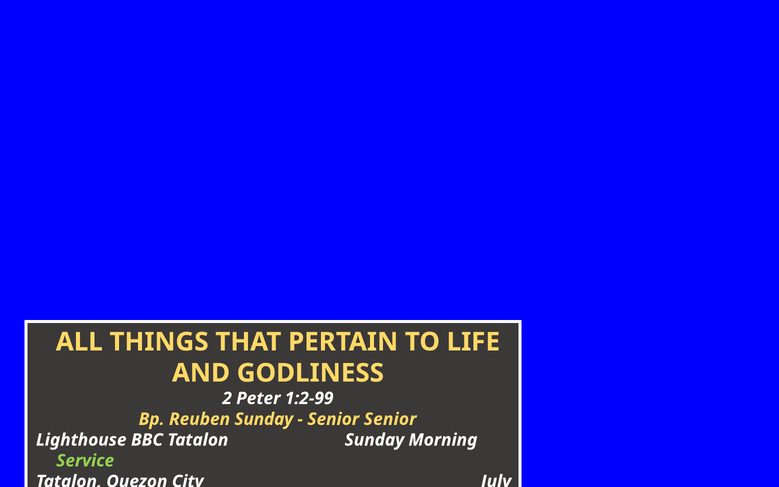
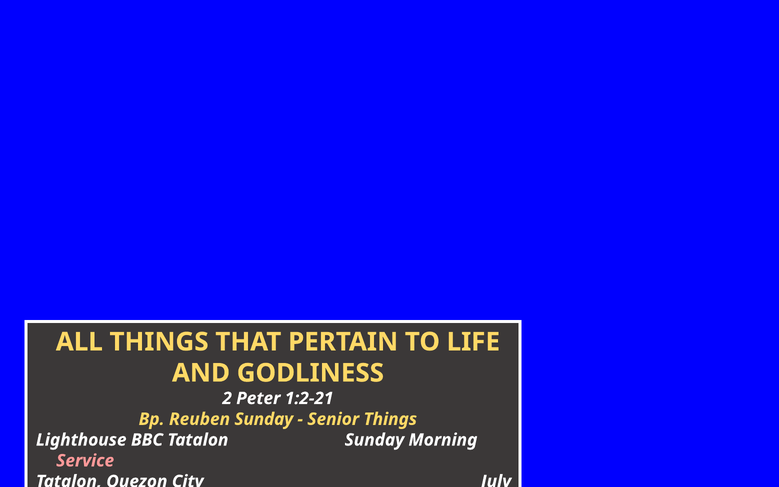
1:2-99: 1:2-99 -> 1:2-21 (309, 398)
Senior Senior: Senior -> Things (390, 419)
Service colour: light green -> pink (85, 461)
